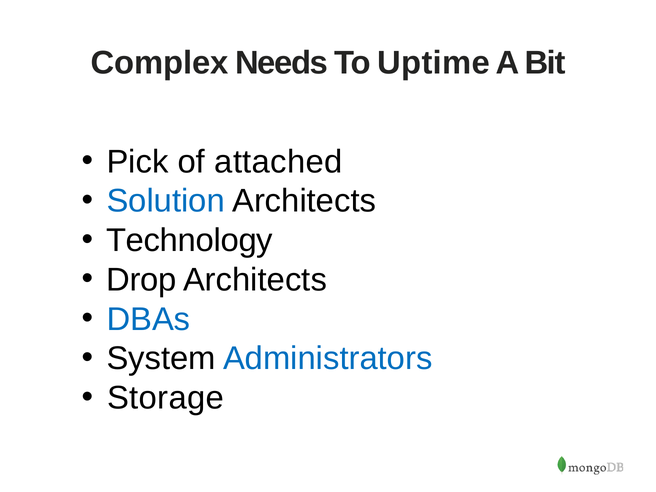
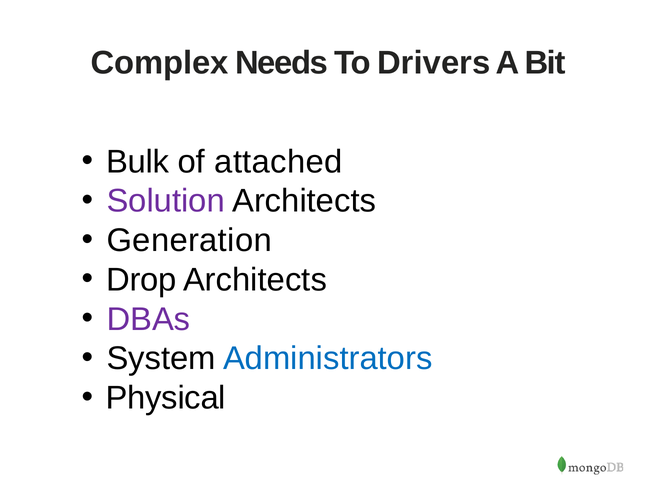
Uptime: Uptime -> Drivers (434, 63)
Pick: Pick -> Bulk (138, 162)
Solution colour: blue -> purple (166, 201)
Technology: Technology -> Generation (189, 241)
DBAs colour: blue -> purple (148, 319)
Storage: Storage -> Physical (166, 398)
